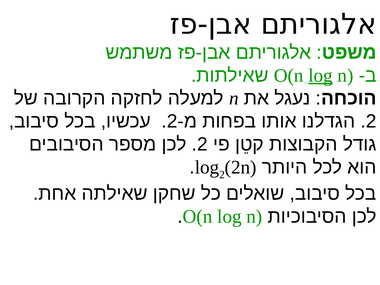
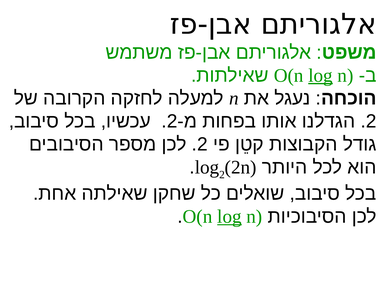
log underline: none -> present (229, 216)
